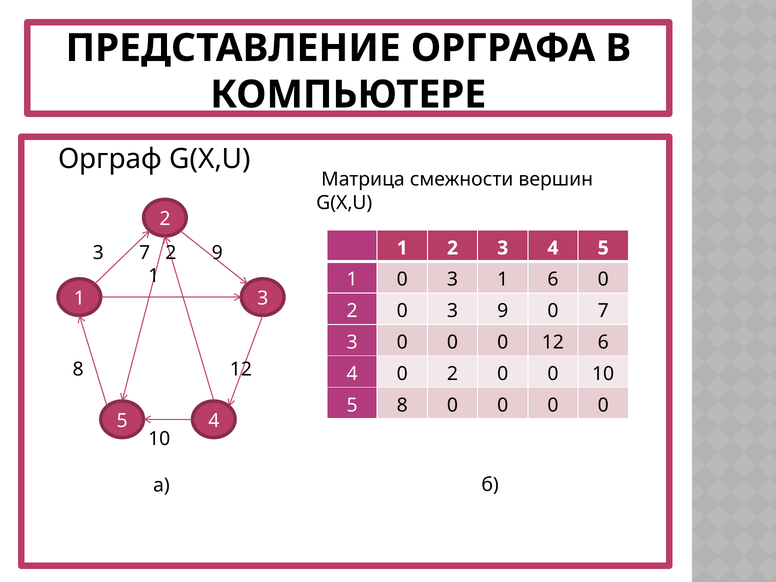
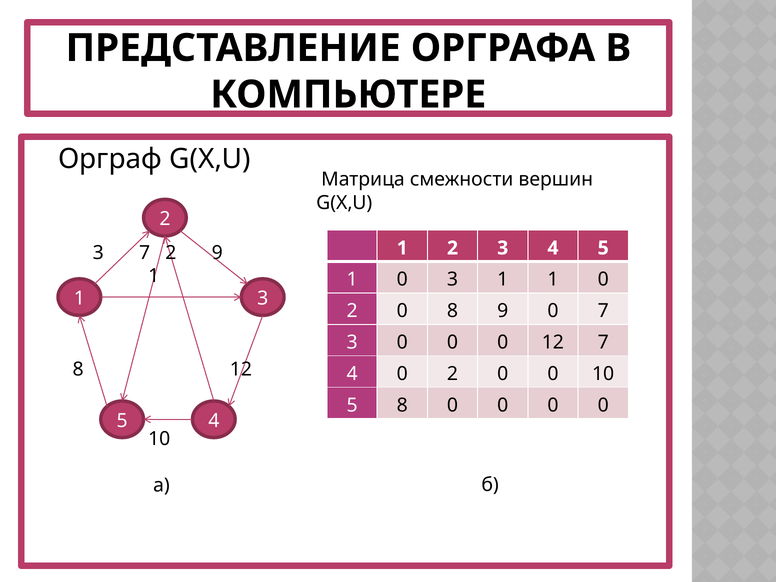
1 6: 6 -> 1 (553, 280)
2 0 3: 3 -> 8 (453, 311)
12 6: 6 -> 7 (603, 342)
